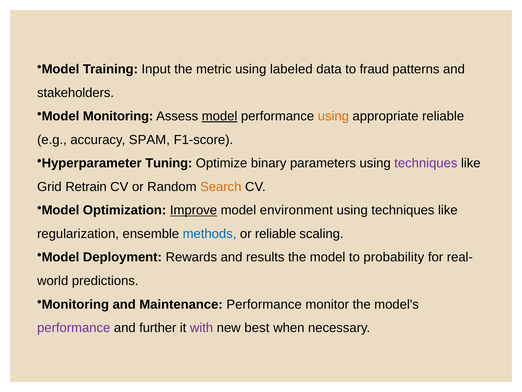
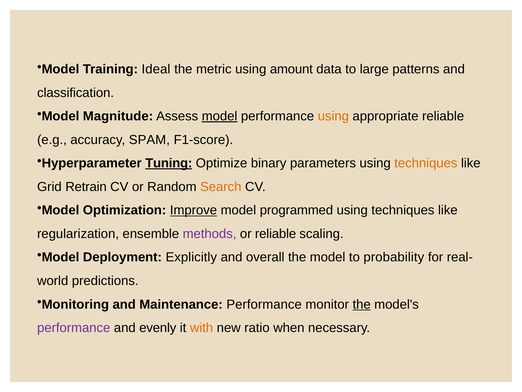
Input: Input -> Ideal (156, 69)
labeled: labeled -> amount (291, 69)
fraud: fraud -> large (374, 69)
stakeholders: stakeholders -> classification (76, 93)
Model Monitoring: Monitoring -> Magnitude (118, 116)
Tuning underline: none -> present (169, 163)
techniques colour: purple -> orange (426, 163)
environment: environment -> programmed (296, 210)
methods colour: blue -> purple (210, 234)
Rewards: Rewards -> Explicitly (191, 257)
results: results -> overall (265, 257)
the underline: none -> present (362, 304)
further: further -> evenly (158, 327)
with colour: purple -> orange (202, 327)
best: best -> ratio (257, 327)
